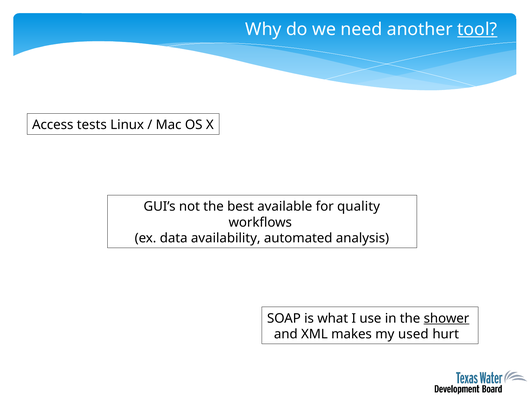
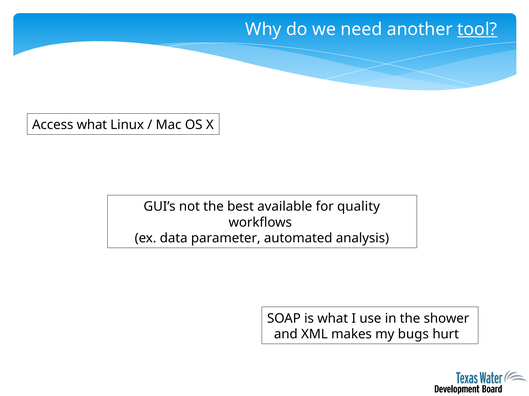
Access tests: tests -> what (92, 125)
availability: availability -> parameter (226, 239)
shower underline: present -> none (446, 319)
used: used -> bugs (413, 335)
